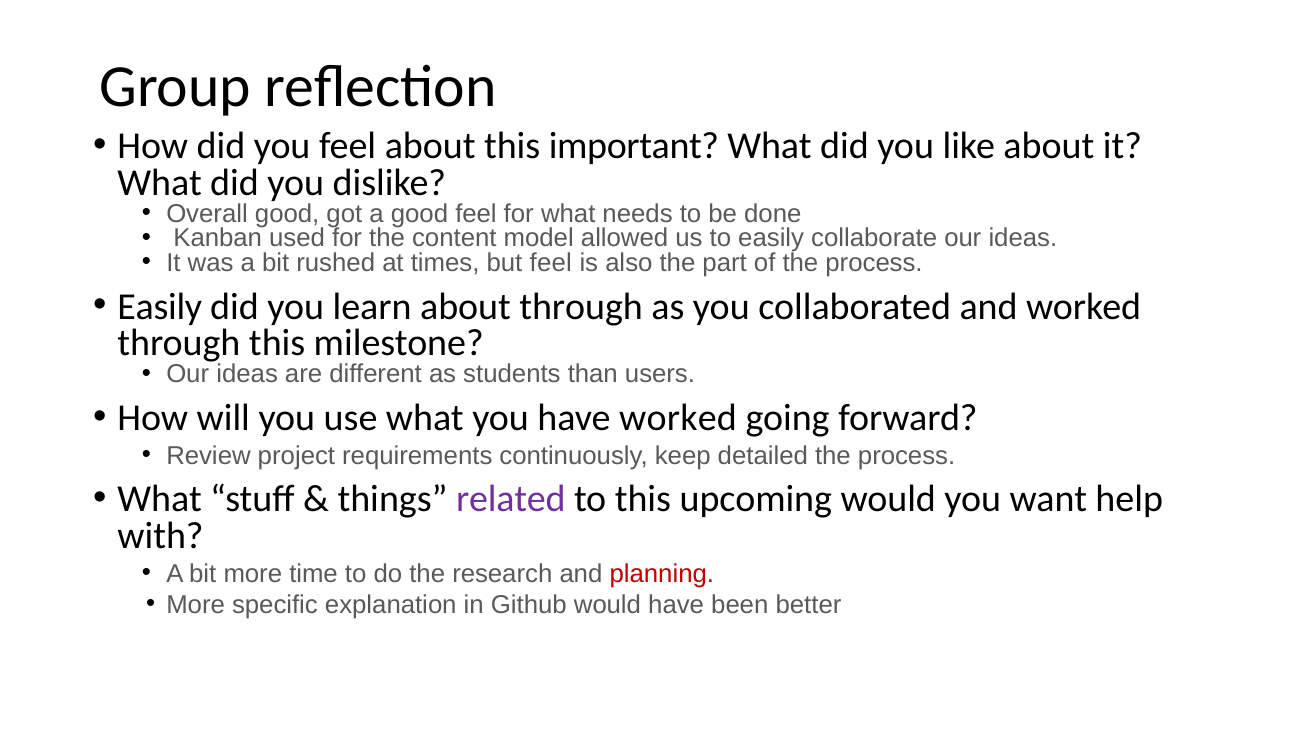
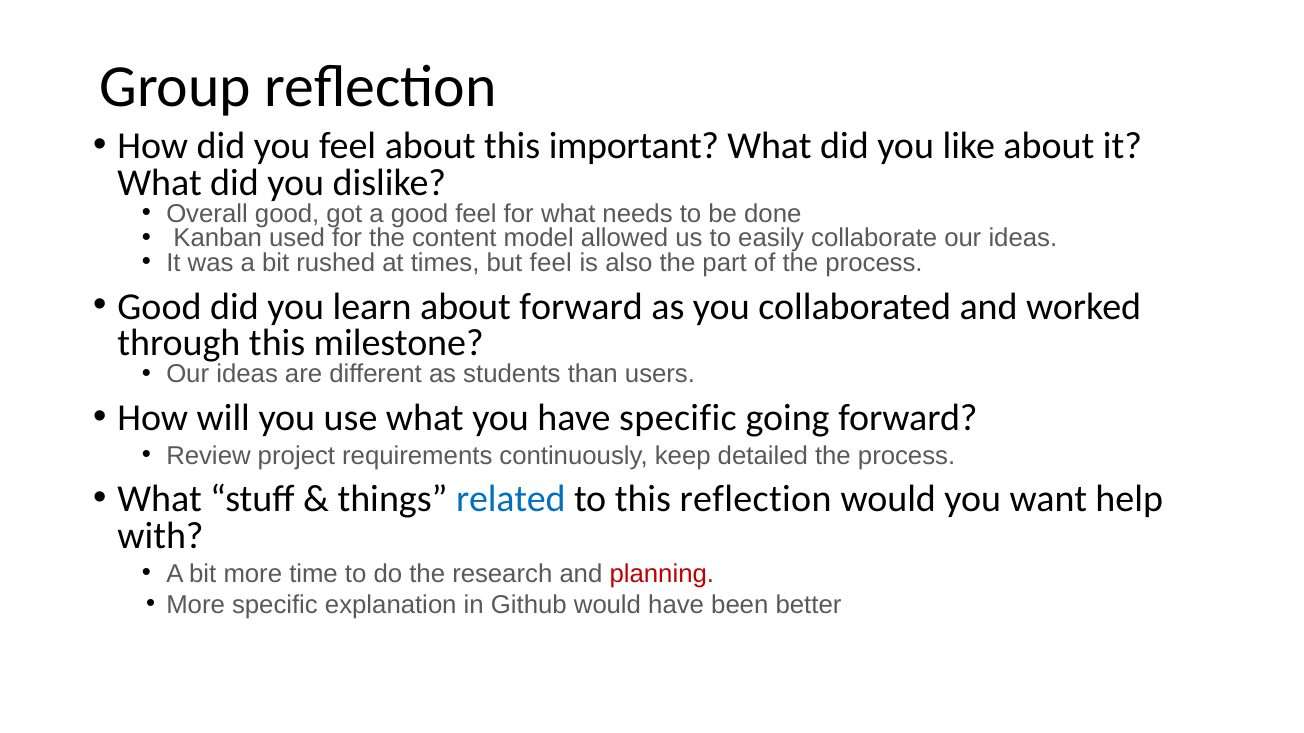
Easily: Easily -> Good (160, 307)
about through: through -> forward (581, 307)
have worked: worked -> specific (678, 418)
related colour: purple -> blue (511, 500)
this upcoming: upcoming -> reflection (756, 500)
